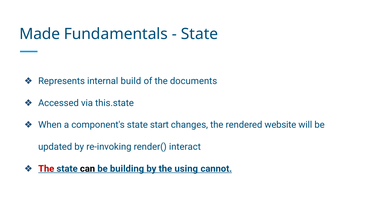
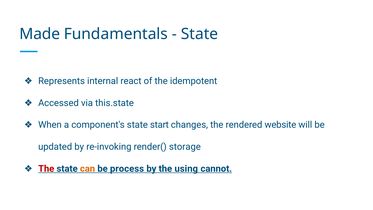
build: build -> react (131, 81)
documents: documents -> idempotent (194, 81)
interact: interact -> storage (185, 147)
can colour: black -> orange (88, 169)
building: building -> process (127, 169)
